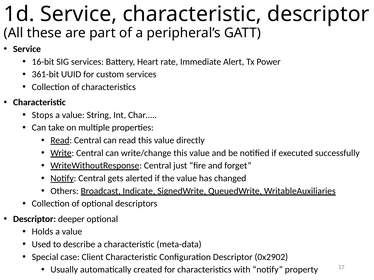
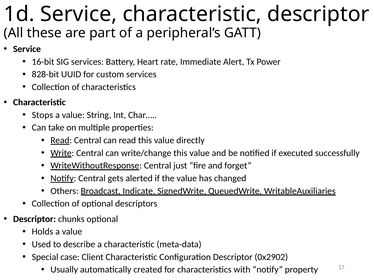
361-bit: 361-bit -> 828-bit (45, 74)
deeper: deeper -> chunks (71, 219)
